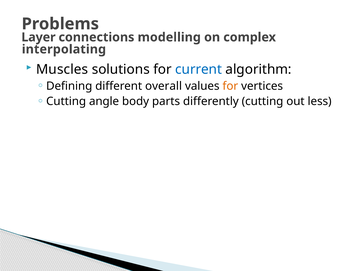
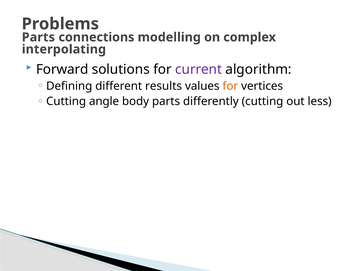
Layer: Layer -> Parts (38, 37)
Muscles: Muscles -> Forward (62, 69)
current colour: blue -> purple (199, 69)
overall: overall -> results (164, 86)
